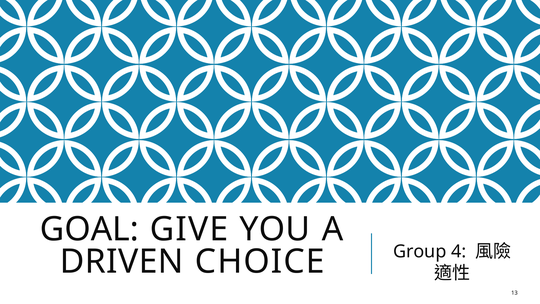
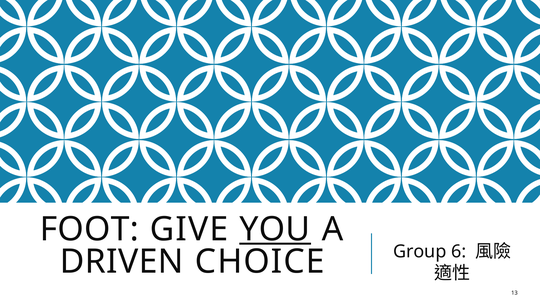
GOAL: GOAL -> FOOT (89, 229)
YOU underline: none -> present (275, 229)
4: 4 -> 6 (459, 251)
